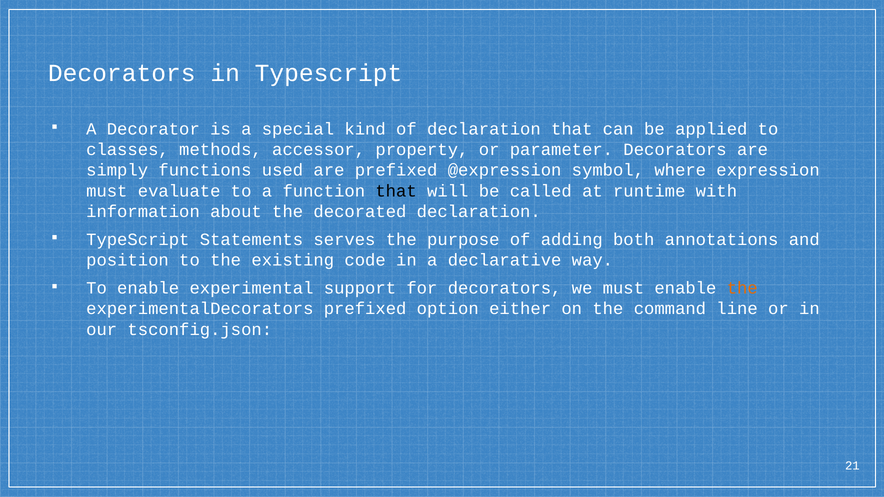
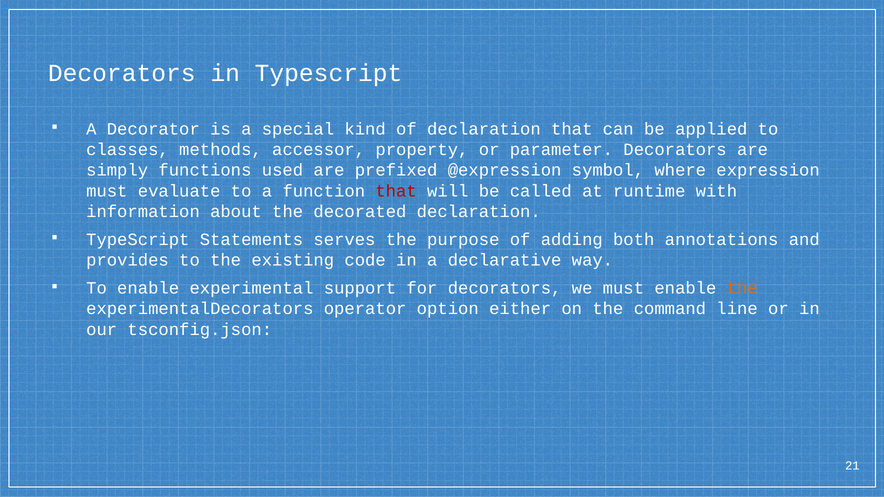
that colour: black -> red (396, 191)
position: position -> provides (127, 260)
experimentalDecorators prefixed: prefixed -> operator (365, 309)
